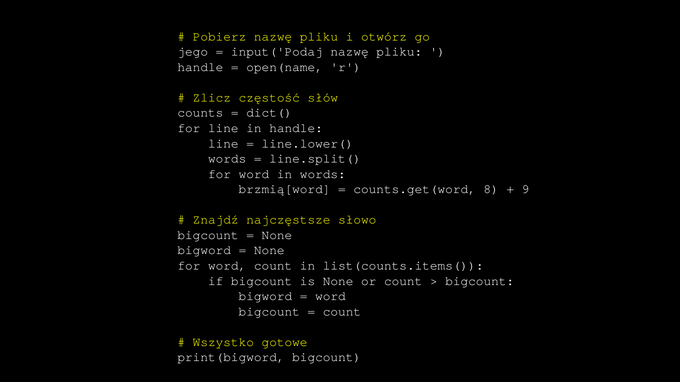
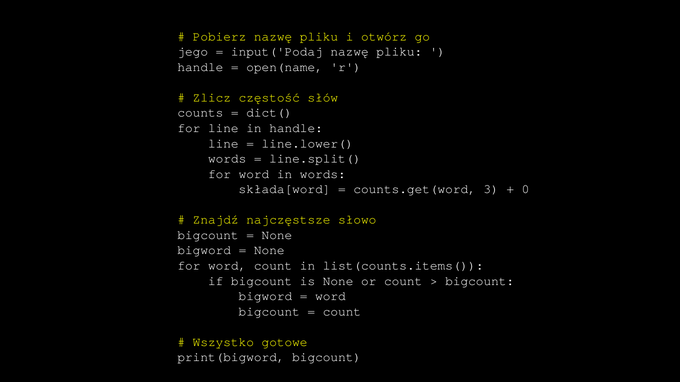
brzmią[word: brzmią[word -> składa[word (285, 189)
8: 8 -> 3 (491, 189)
9: 9 -> 0 (526, 189)
